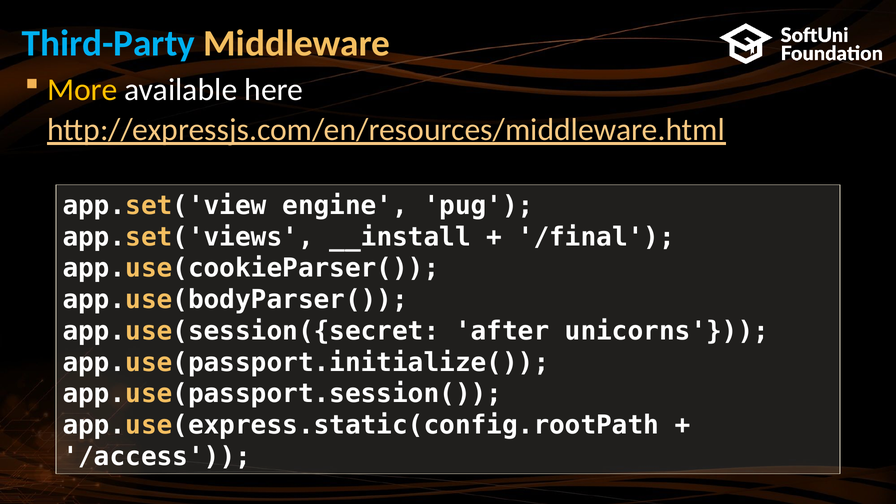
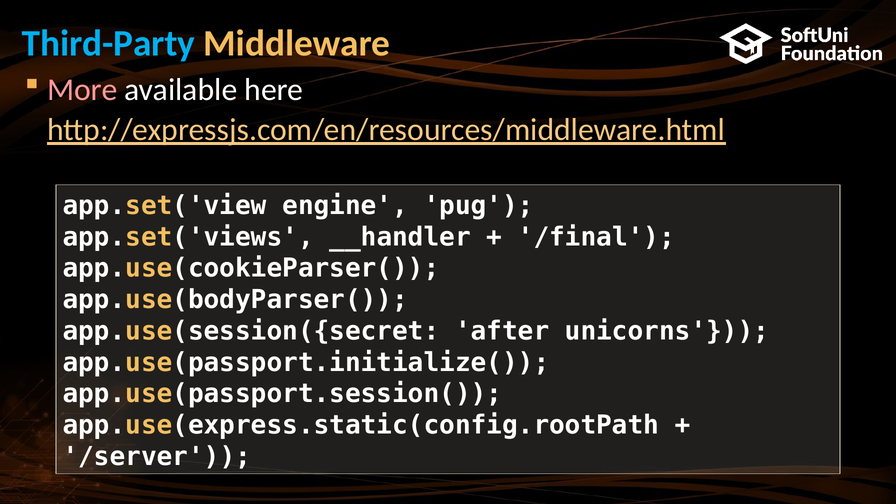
More colour: yellow -> pink (82, 90)
__install: __install -> __handler (400, 237)
/access: /access -> /server (157, 457)
